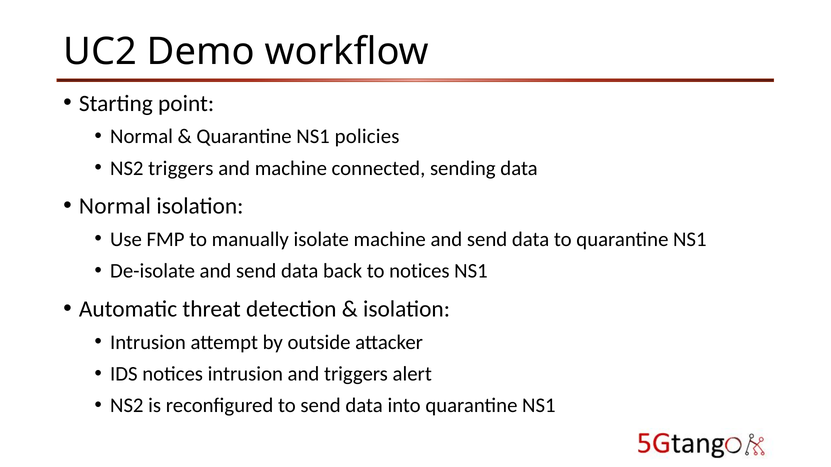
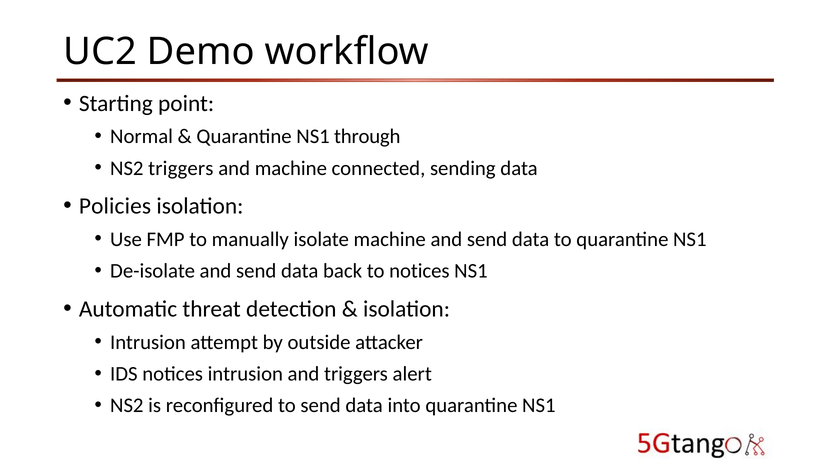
policies: policies -> through (367, 137)
Normal: Normal -> Policies (115, 206)
